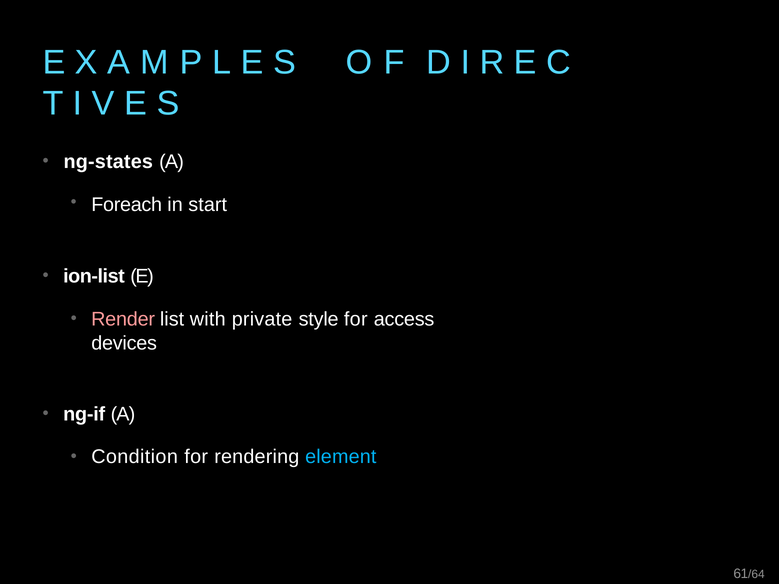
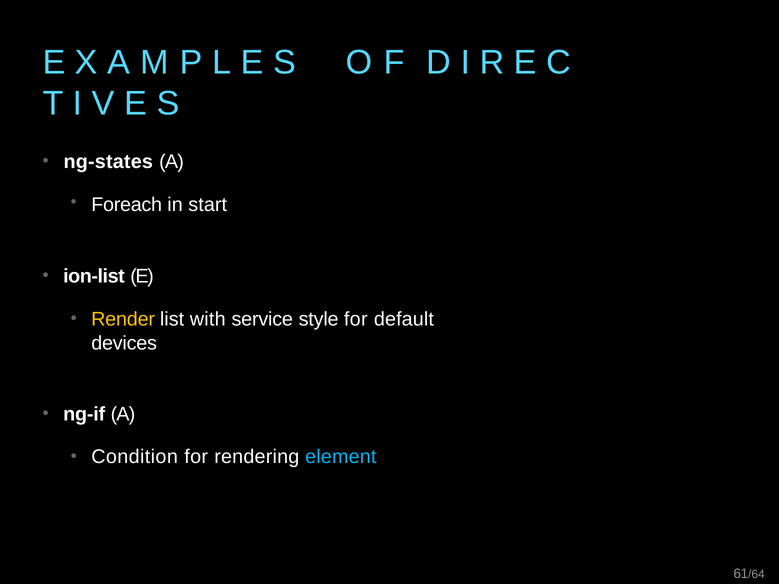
Render colour: pink -> yellow (123, 319)
private: private -> service (262, 319)
access: access -> default (404, 319)
